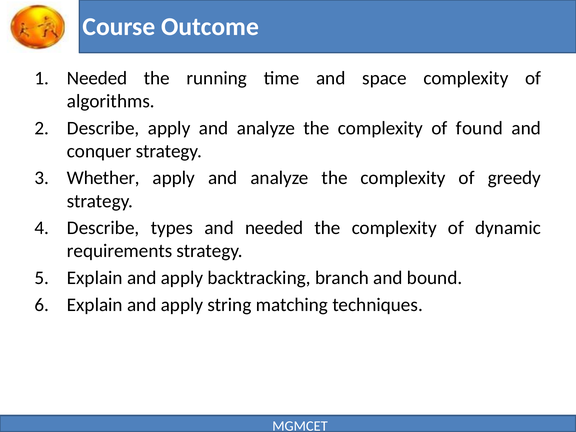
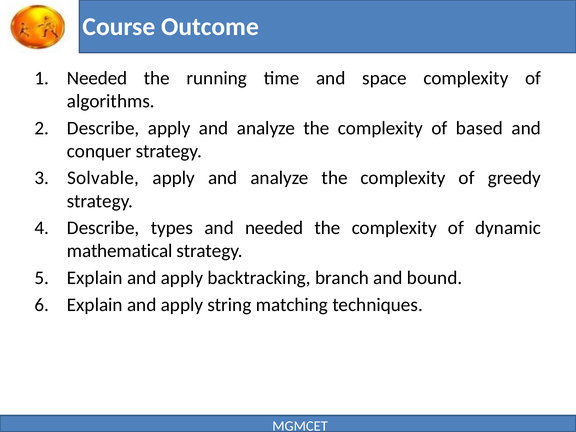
found: found -> based (479, 128)
Whether: Whether -> Solvable (103, 178)
requirements: requirements -> mathematical (120, 251)
